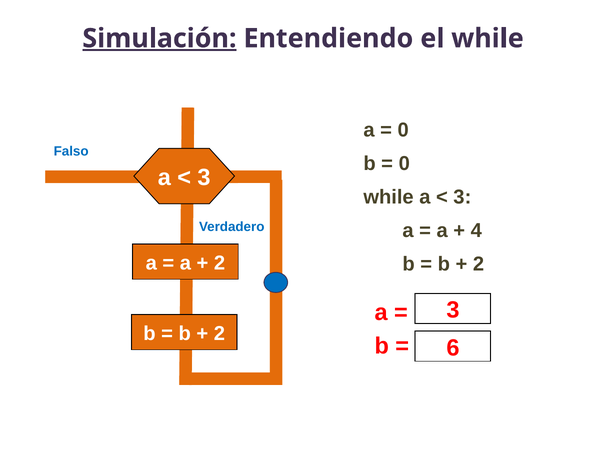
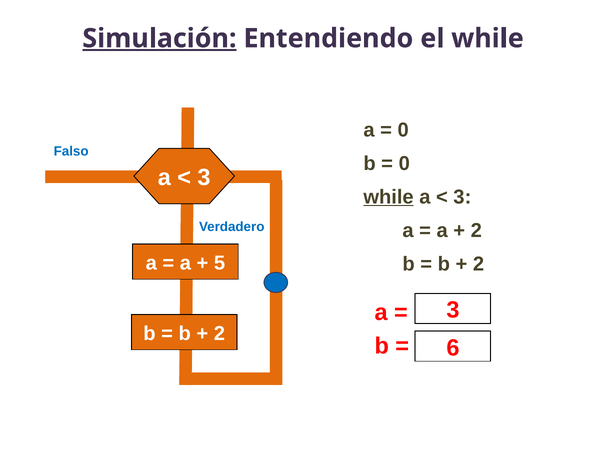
while underline: none -> present (389, 197)
4: 4 -> 2 (476, 231)
2: 2 -> 5 (220, 263)
